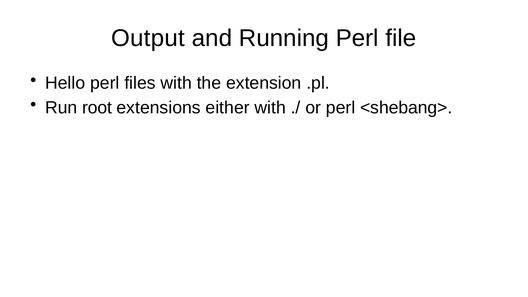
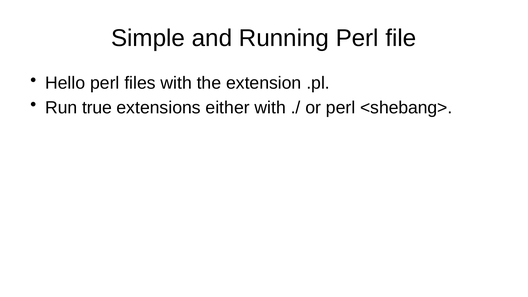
Output: Output -> Simple (148, 38)
root: root -> true (97, 108)
